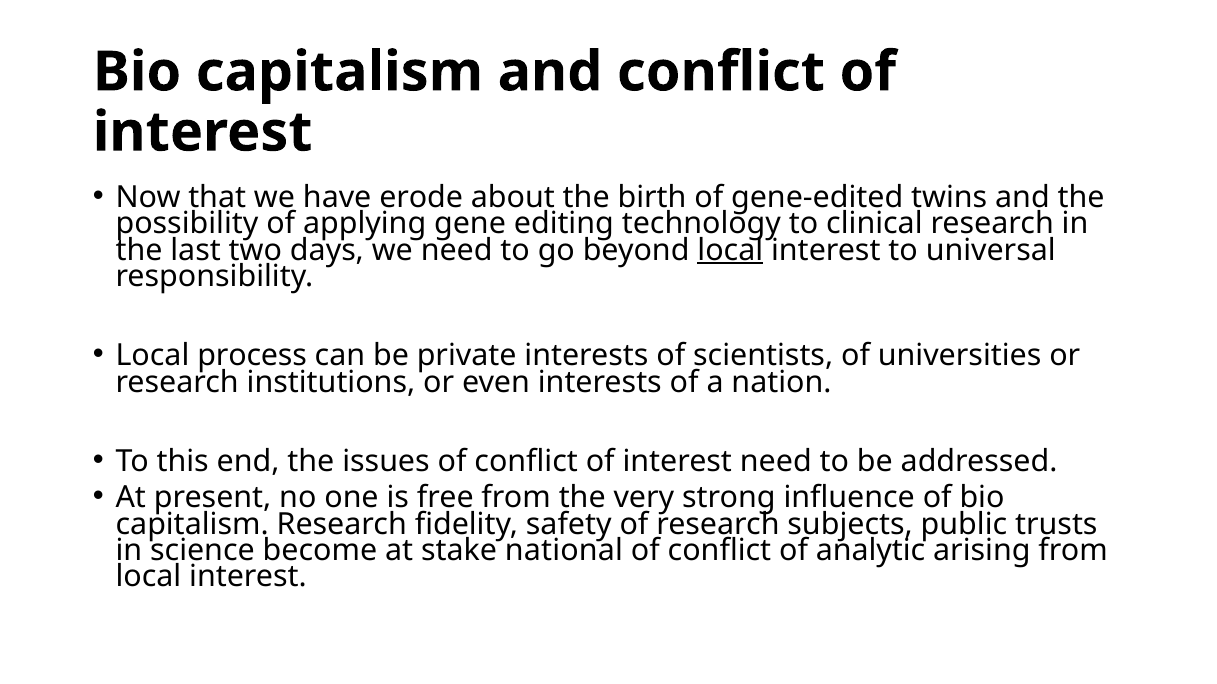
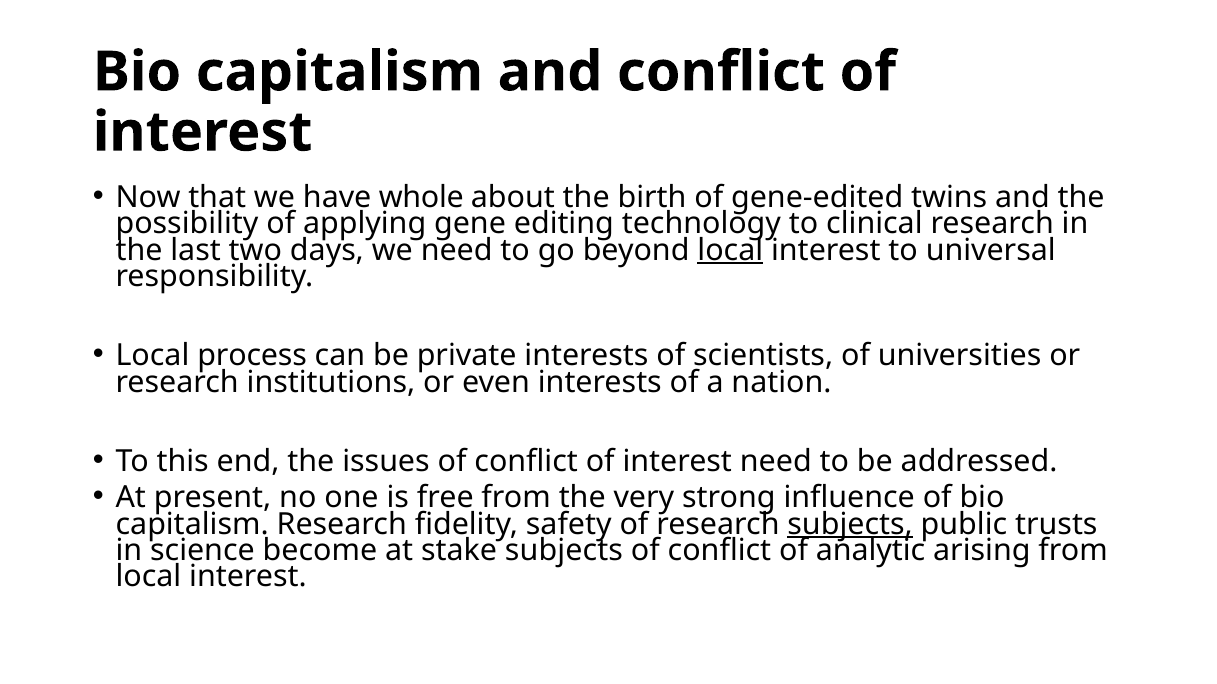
erode: erode -> whole (421, 198)
subjects underline: none -> present (850, 525)
stake national: national -> subjects (564, 551)
